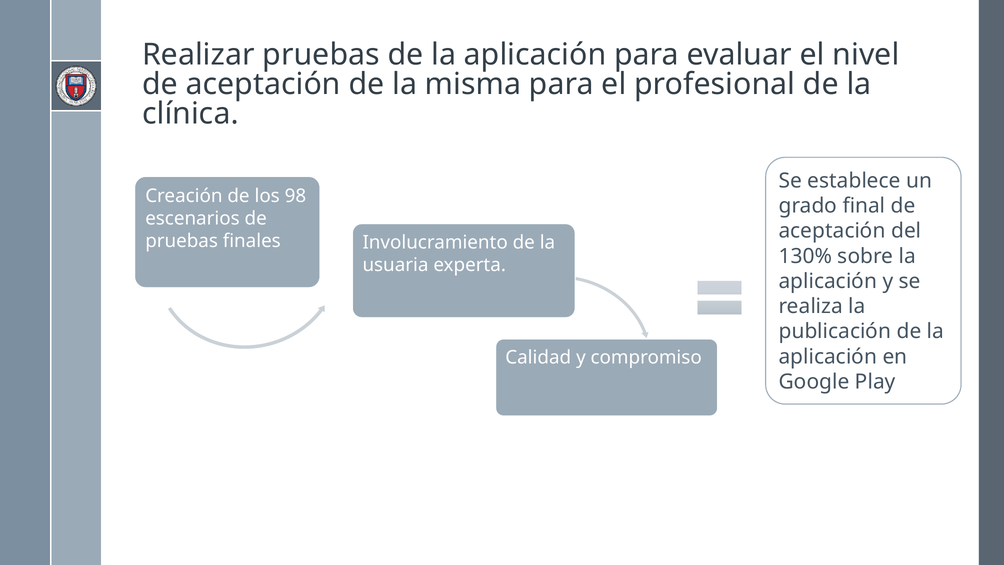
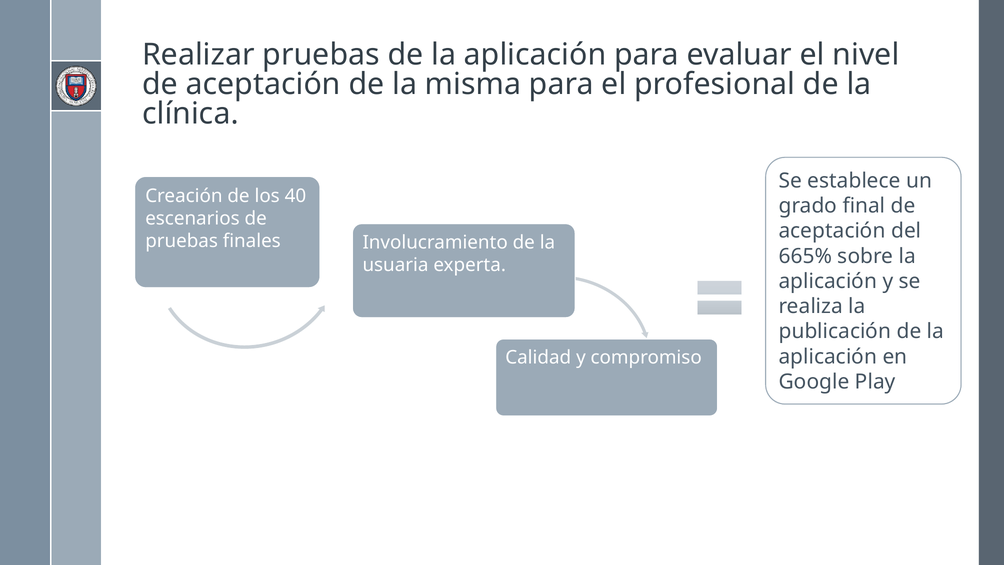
98: 98 -> 40 (295, 196)
130%: 130% -> 665% (805, 256)
